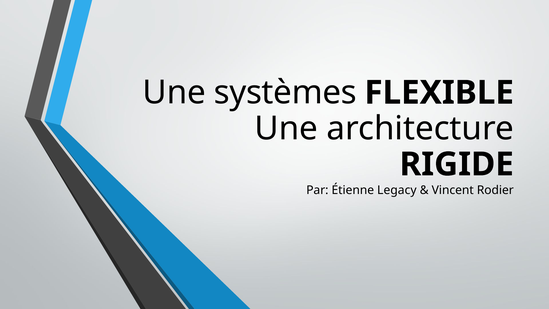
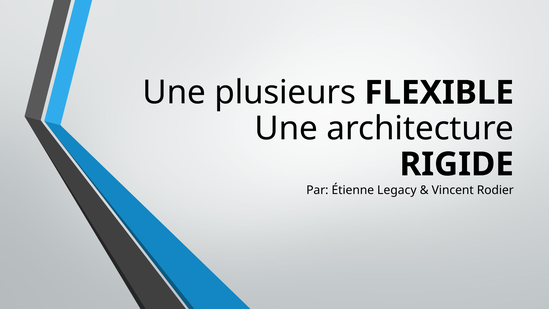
systèmes: systèmes -> plusieurs (285, 93)
